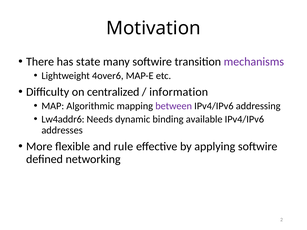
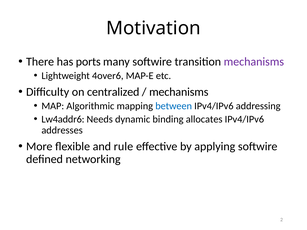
state: state -> ports (88, 62)
information: information -> mechanisms (179, 92)
between colour: purple -> blue (174, 106)
available: available -> allocates (204, 119)
